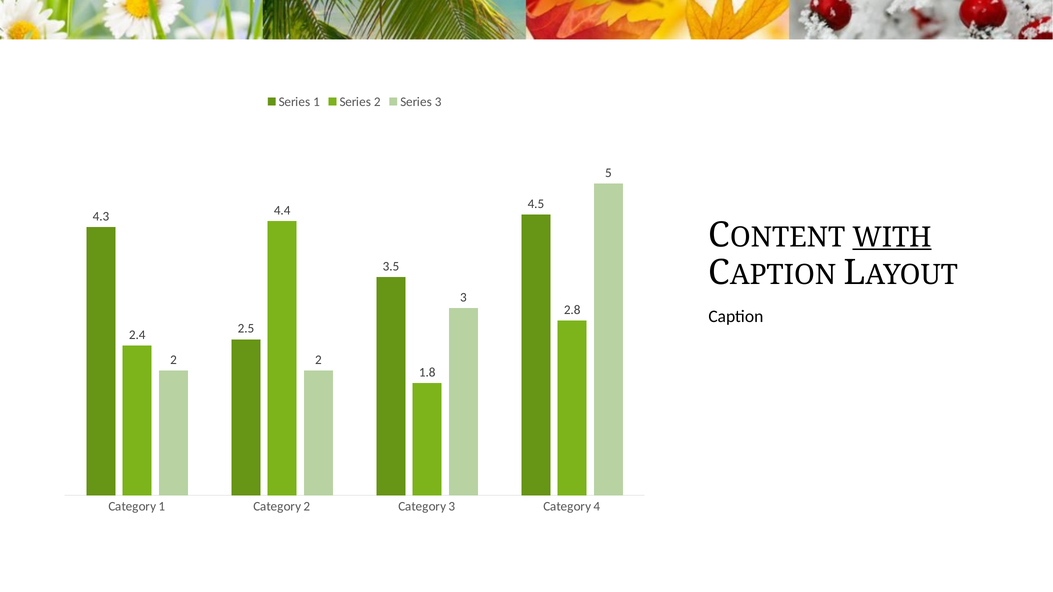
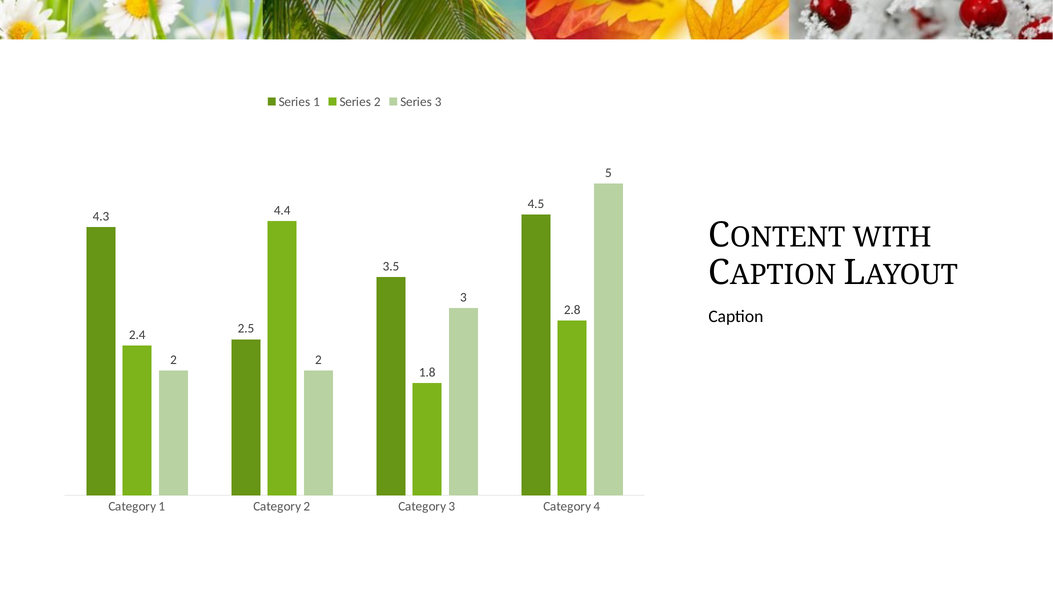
WITH underline: present -> none (892, 237)
